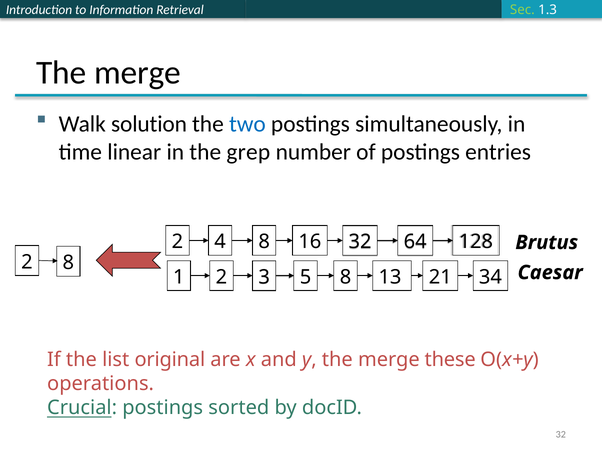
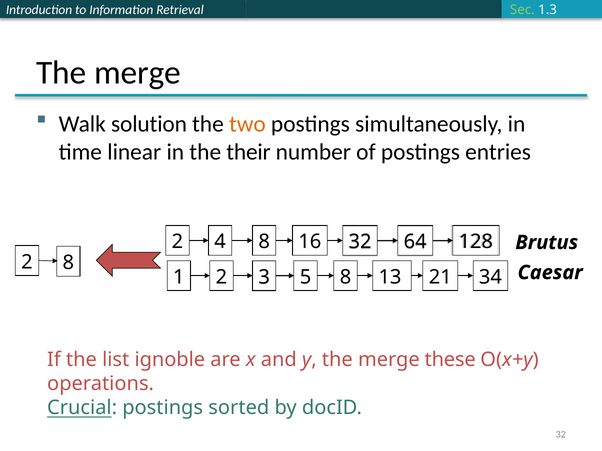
two colour: blue -> orange (247, 124)
grep: grep -> their (249, 152)
original: original -> ignoble (170, 360)
